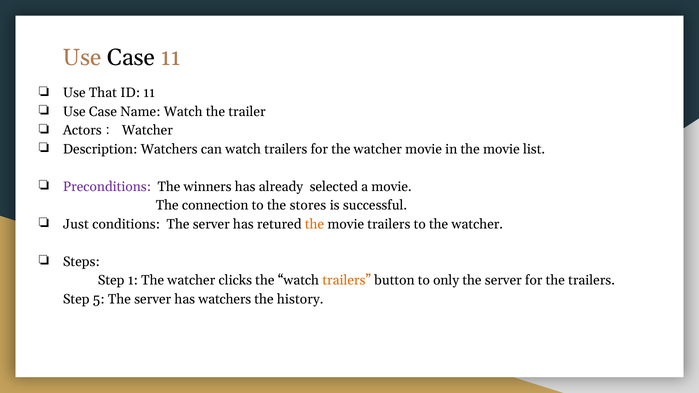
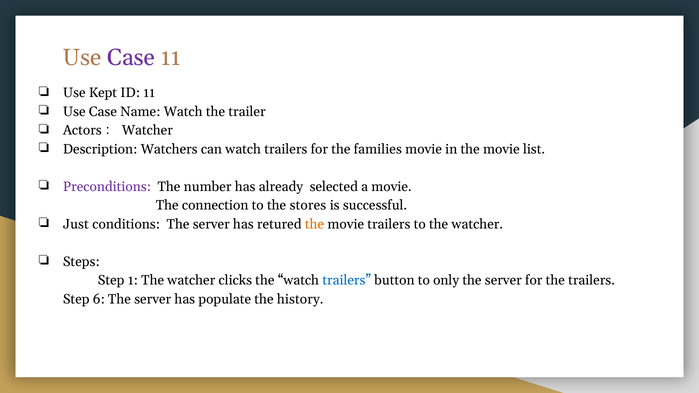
Case colour: black -> purple (131, 58)
That: That -> Kept (103, 93)
for the watcher: watcher -> families (378, 149)
winners: winners -> number (208, 187)
trailers colour: orange -> blue (347, 280)
5: 5 -> 6 (99, 299)
has watchers: watchers -> populate (225, 299)
